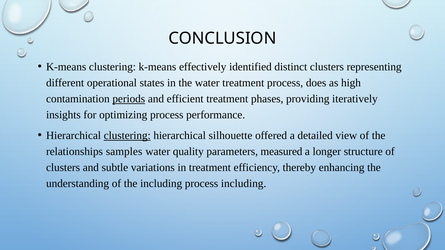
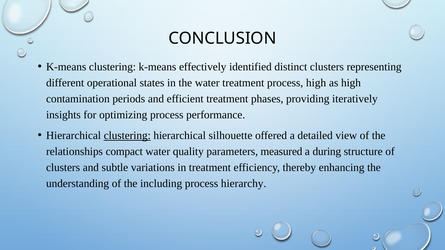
process does: does -> high (316, 83)
periods underline: present -> none (129, 99)
samples: samples -> compact (124, 152)
longer: longer -> during (327, 152)
process including: including -> hierarchy (244, 184)
